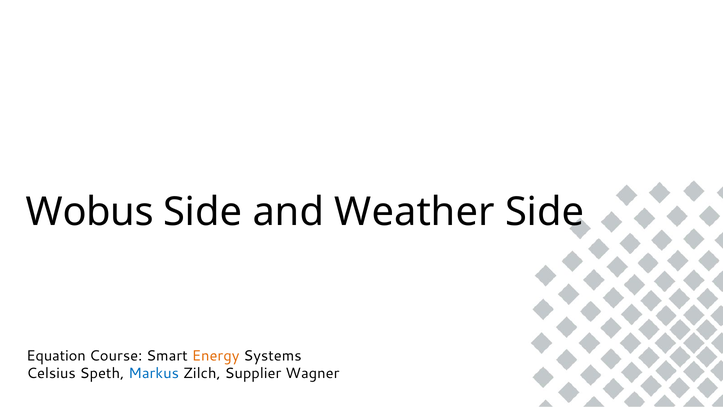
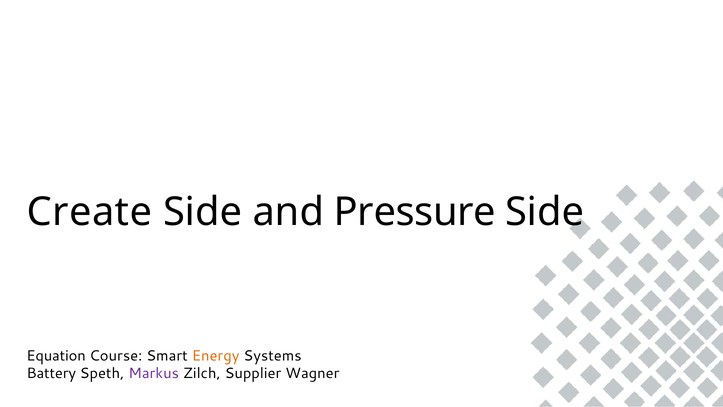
Wobus: Wobus -> Create (89, 212)
Weather: Weather -> Pressure (415, 212)
Celsius: Celsius -> Battery (51, 373)
Markus colour: blue -> purple (154, 373)
